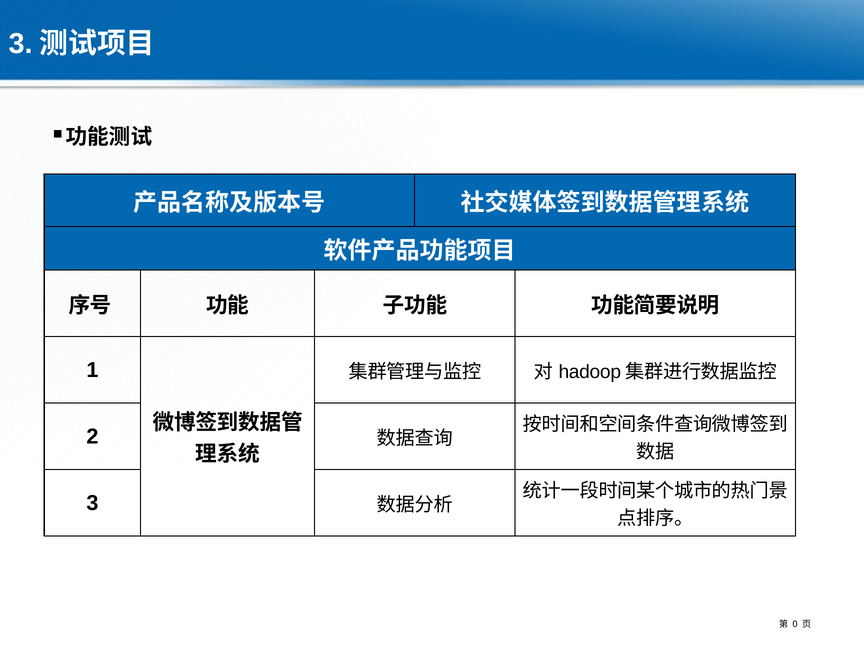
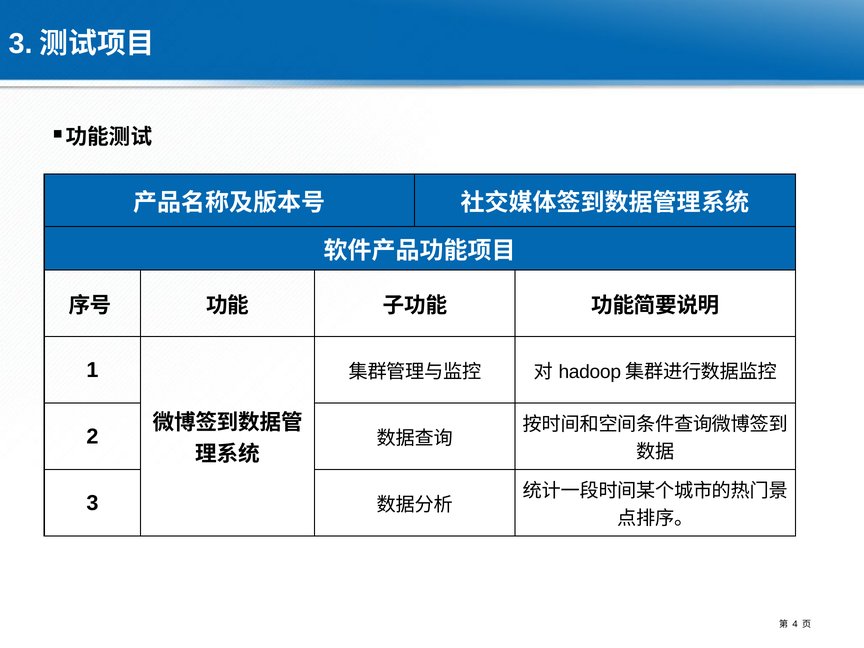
0: 0 -> 4 (795, 624)
